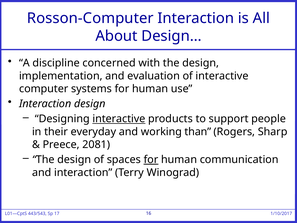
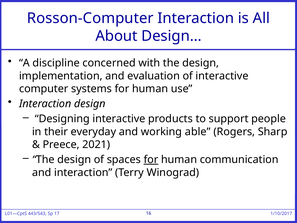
interactive underline: present -> none (119, 119)
than: than -> able (198, 132)
2081: 2081 -> 2021 (96, 144)
